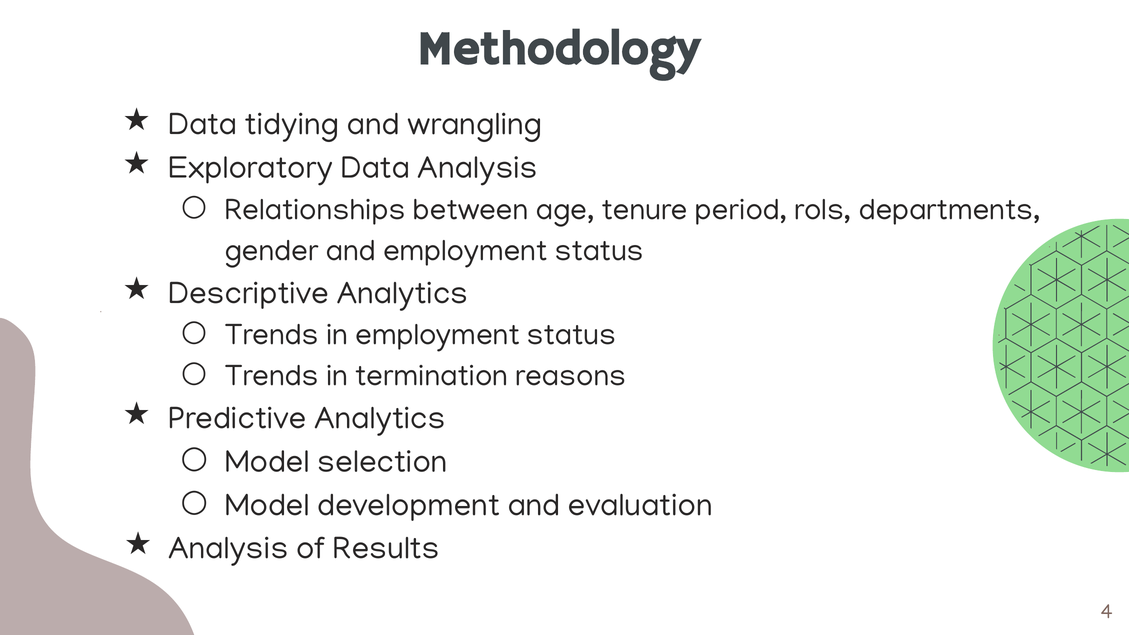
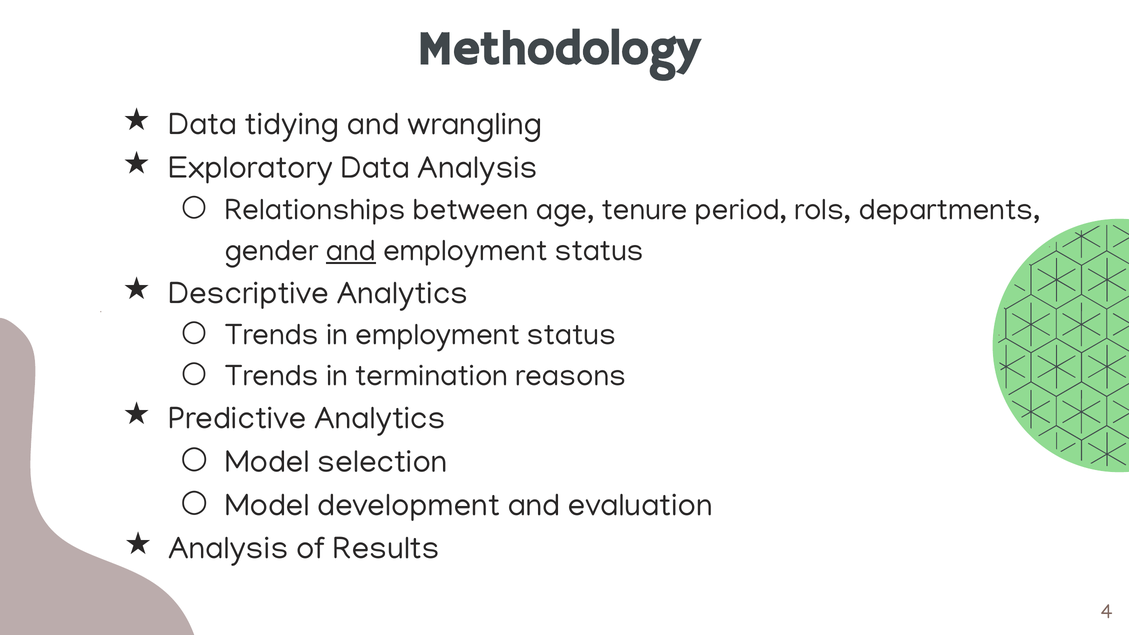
and underline: none -> present (351, 250)
